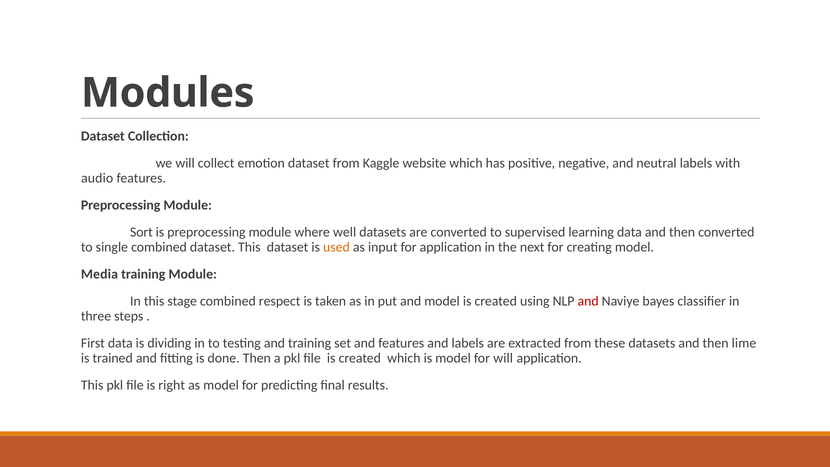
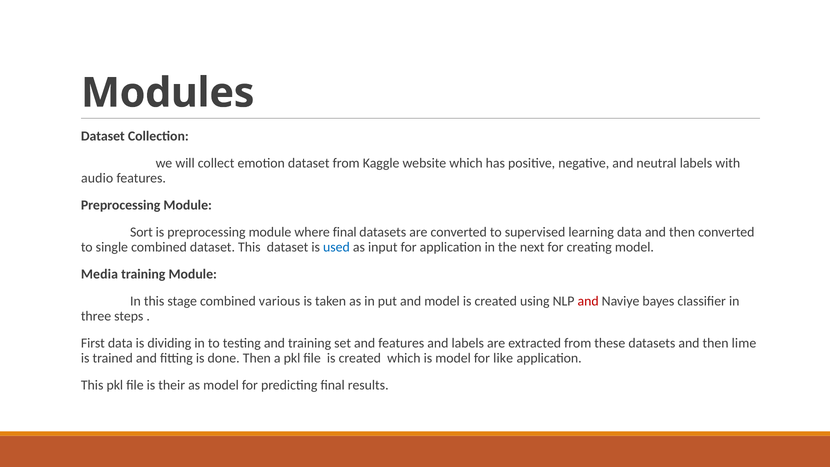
where well: well -> final (345, 232)
used colour: orange -> blue (336, 247)
respect: respect -> various (280, 301)
for will: will -> like (503, 358)
right: right -> their (172, 385)
